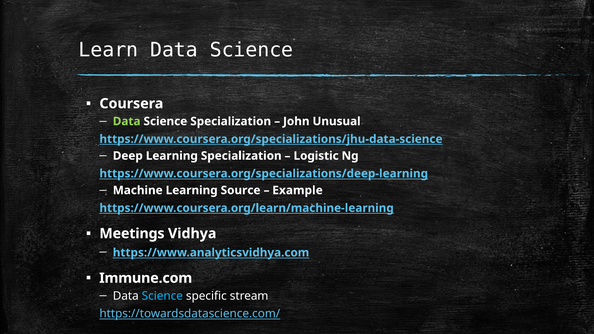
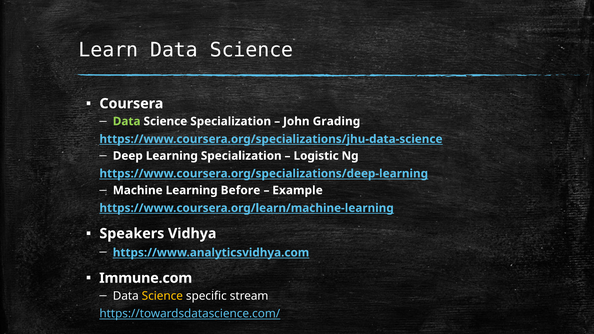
Unusual: Unusual -> Grading (336, 121)
Source: Source -> Before (240, 190)
Meetings: Meetings -> Speakers (132, 234)
Science colour: light blue -> yellow (162, 296)
